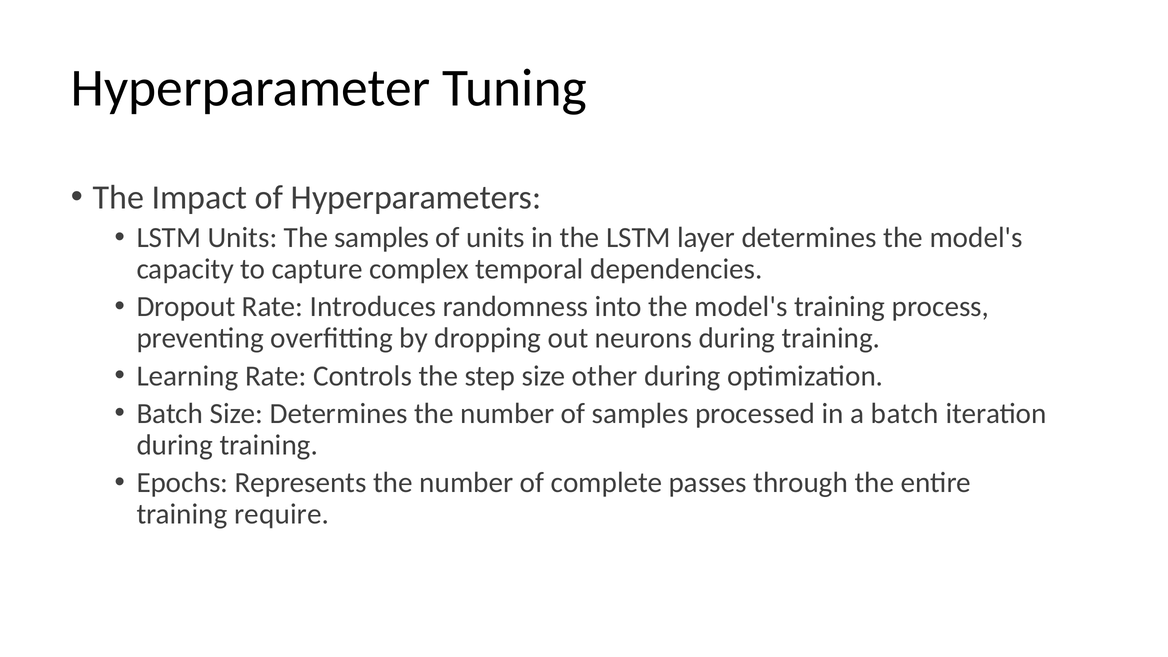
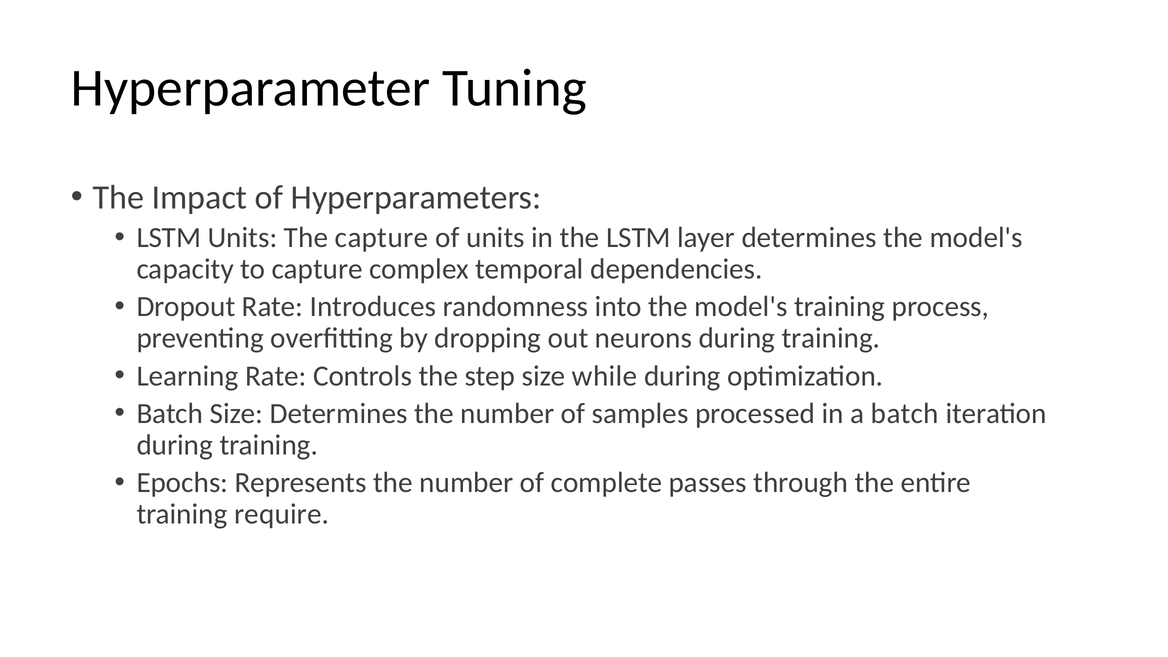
The samples: samples -> capture (382, 238)
other: other -> while (604, 376)
